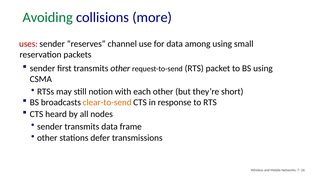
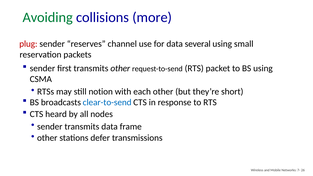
uses: uses -> plug (28, 44)
among: among -> several (198, 44)
clear-to-send colour: orange -> blue (107, 102)
